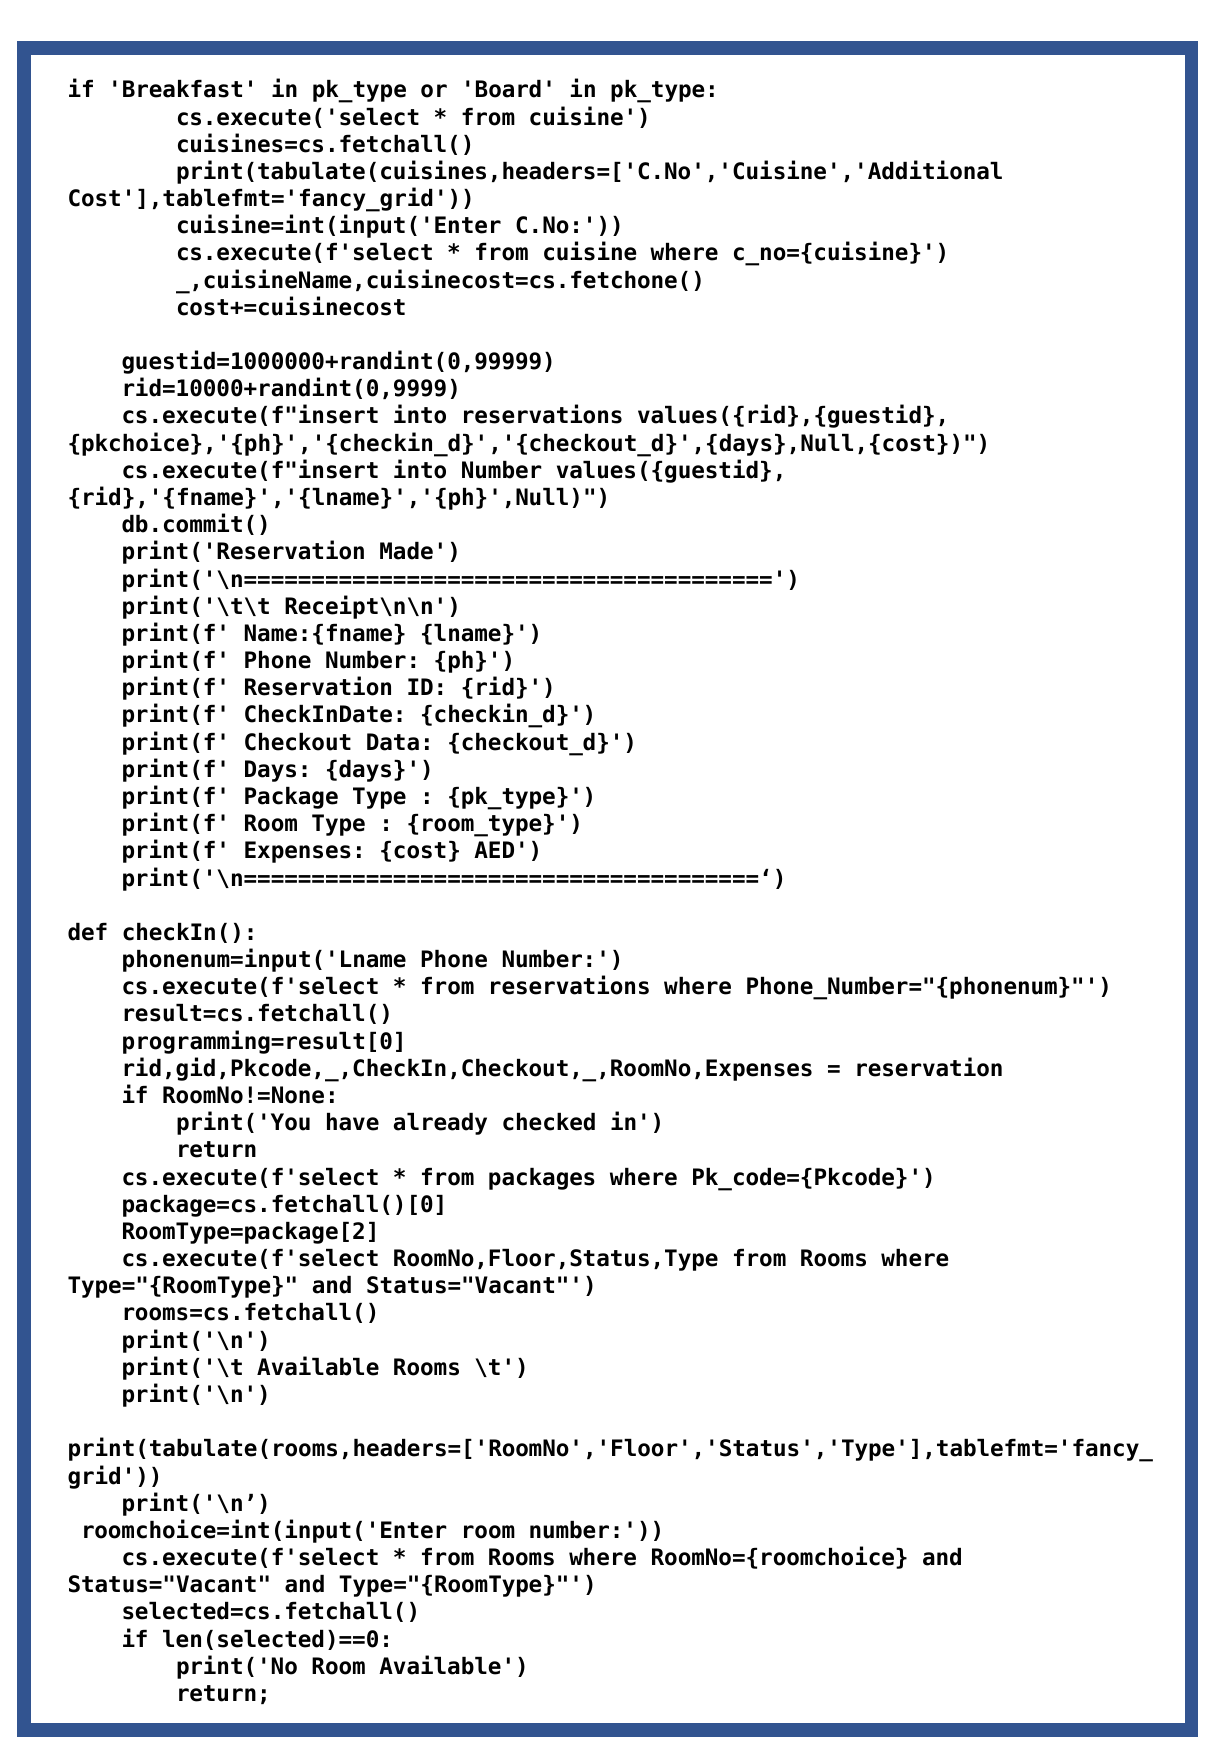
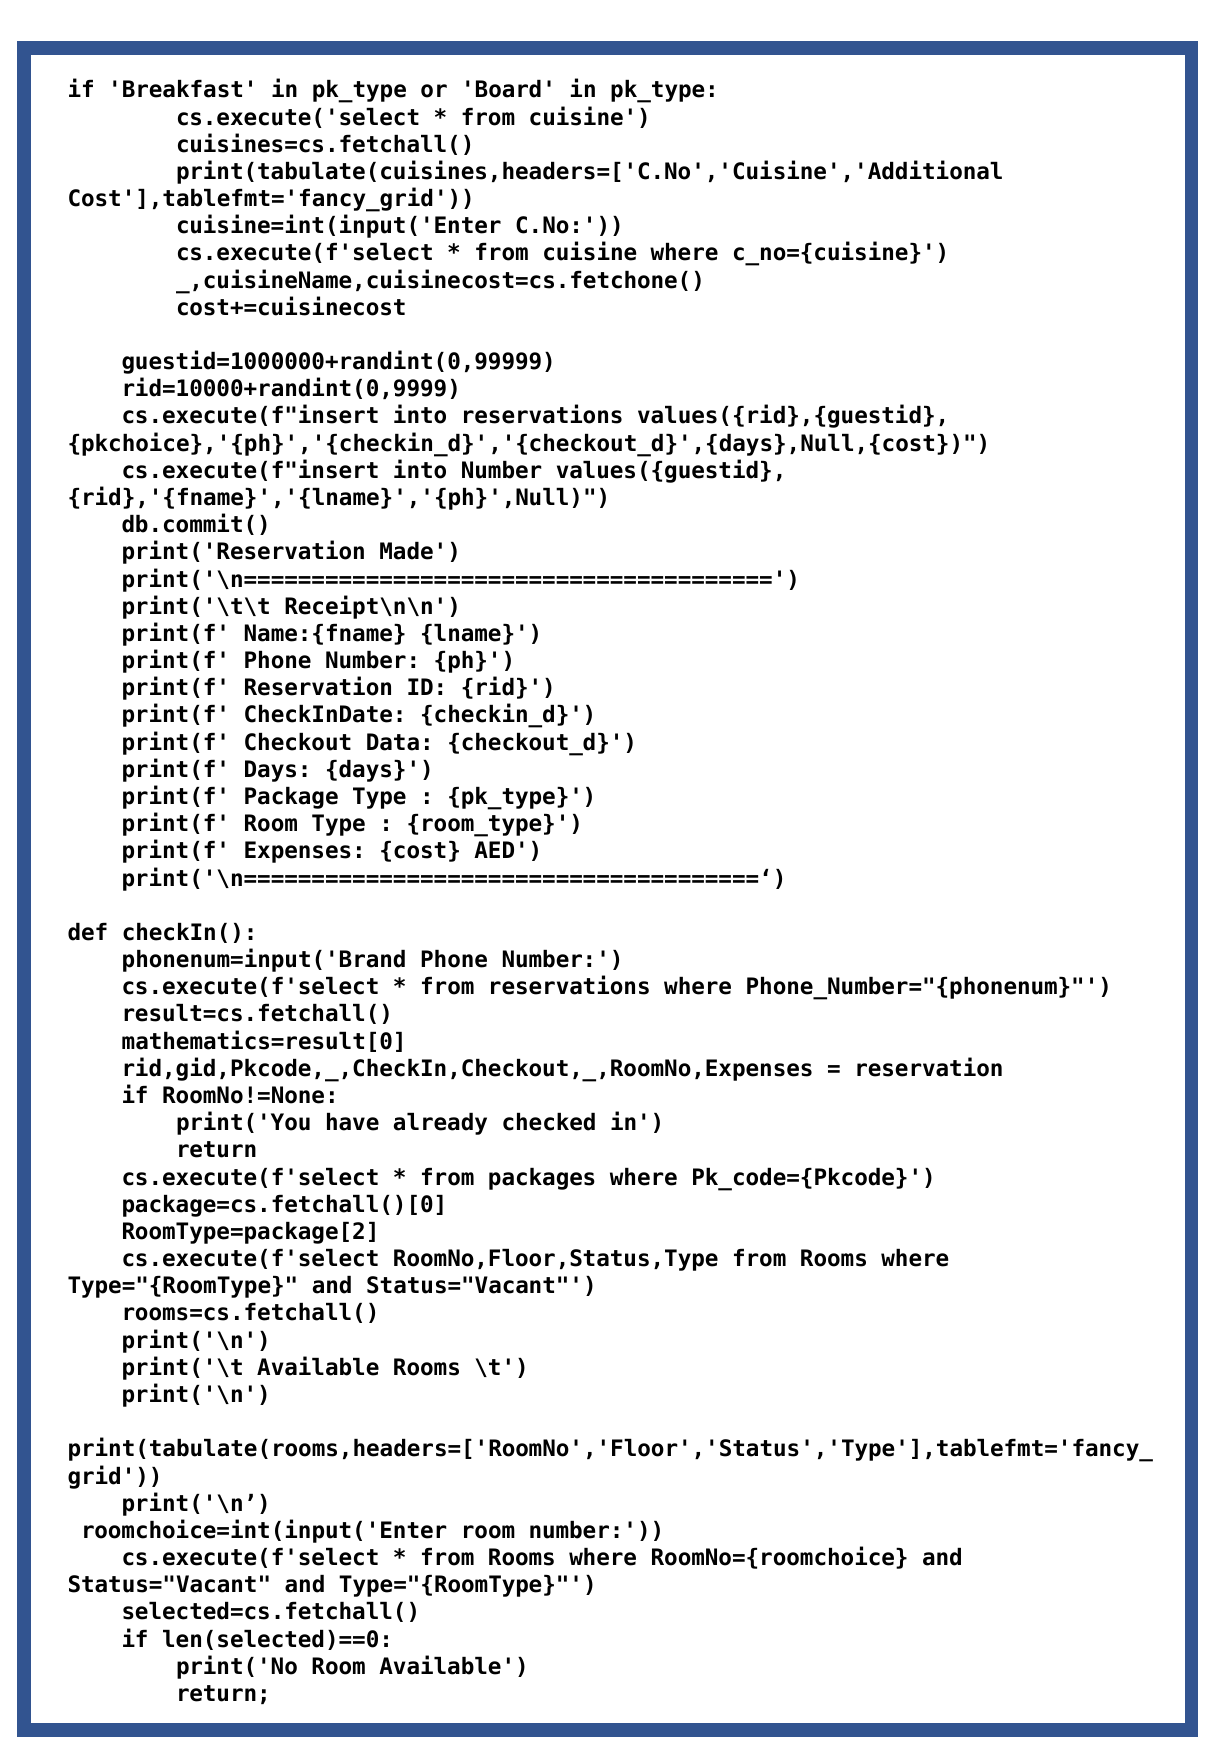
phonenum=input('Lname: phonenum=input('Lname -> phonenum=input('Brand (264, 960)
programming=result[0: programming=result[0 -> mathematics=result[0 (264, 1042)
